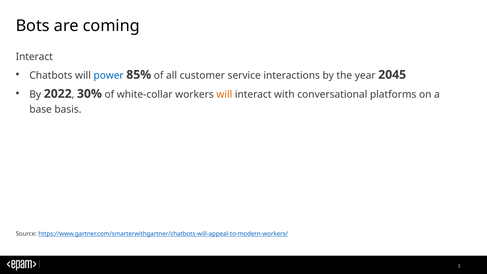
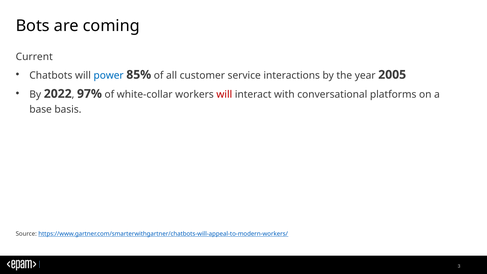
Interact: Interact -> Current (34, 57)
2045: 2045 -> 2005 (392, 75)
30%: 30% -> 97% (89, 94)
will colour: orange -> red (224, 94)
